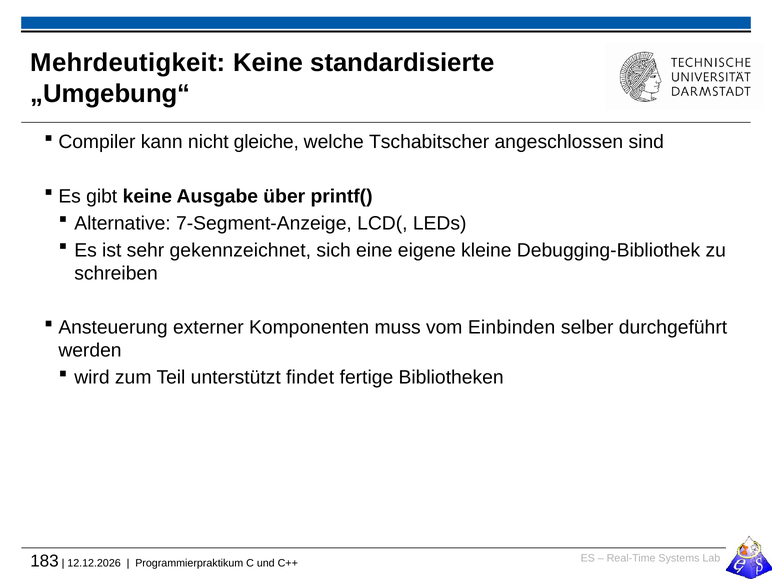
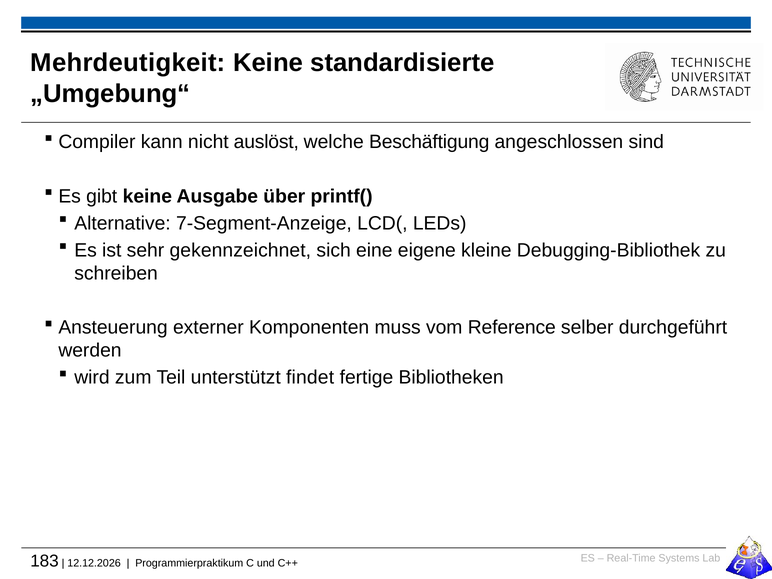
gleiche: gleiche -> auslöst (266, 142)
Tschabitscher: Tschabitscher -> Beschäftigung (429, 142)
Einbinden: Einbinden -> Reference (512, 327)
